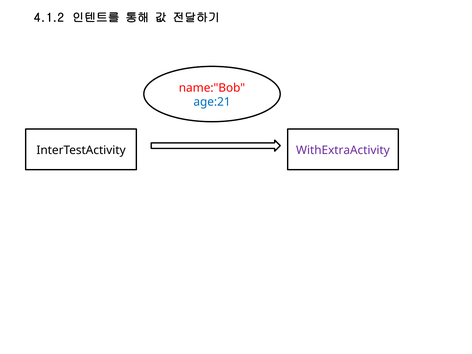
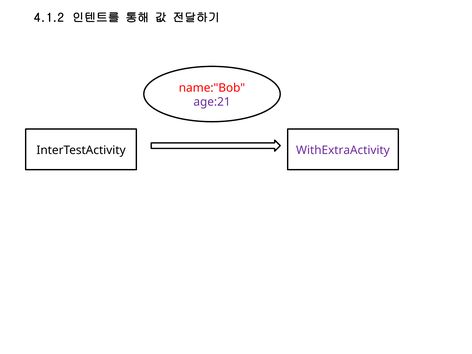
age:21 colour: blue -> purple (212, 102)
